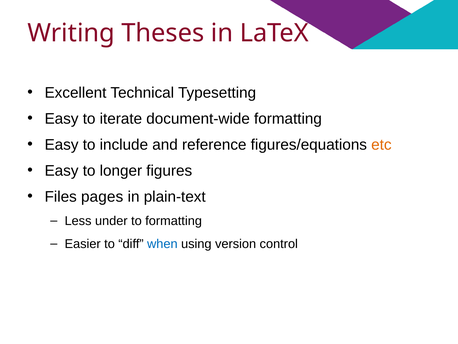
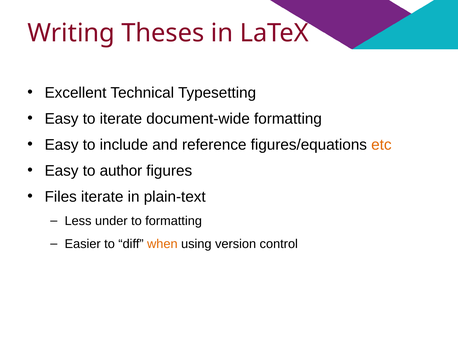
longer: longer -> author (121, 171)
Files pages: pages -> iterate (102, 196)
when colour: blue -> orange (162, 244)
